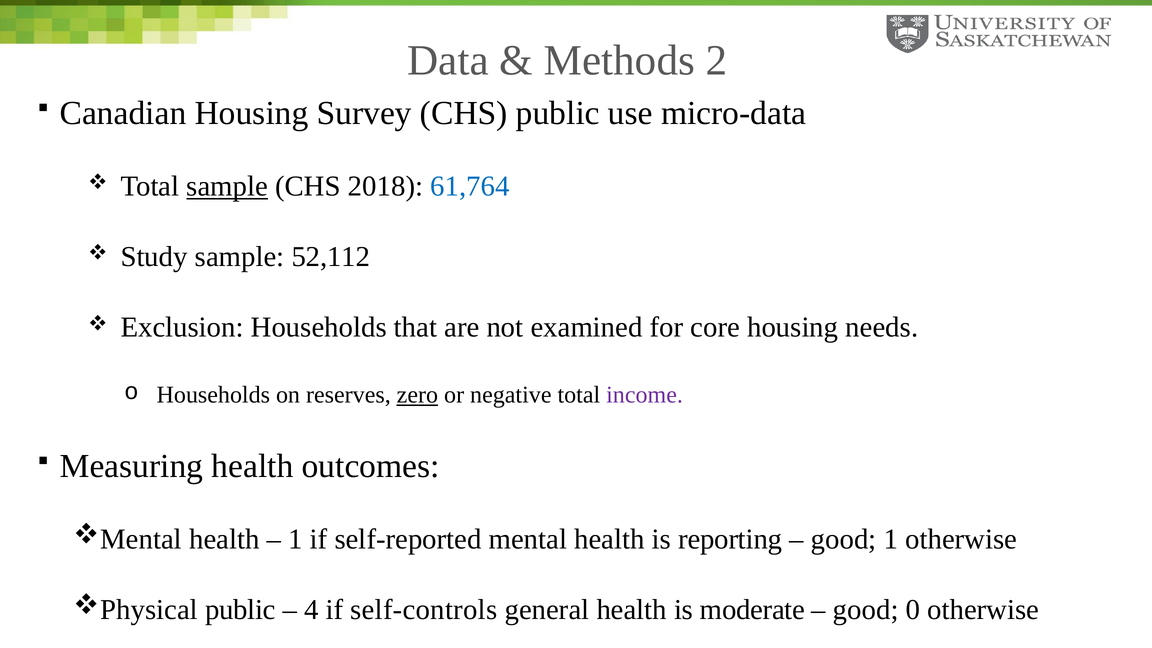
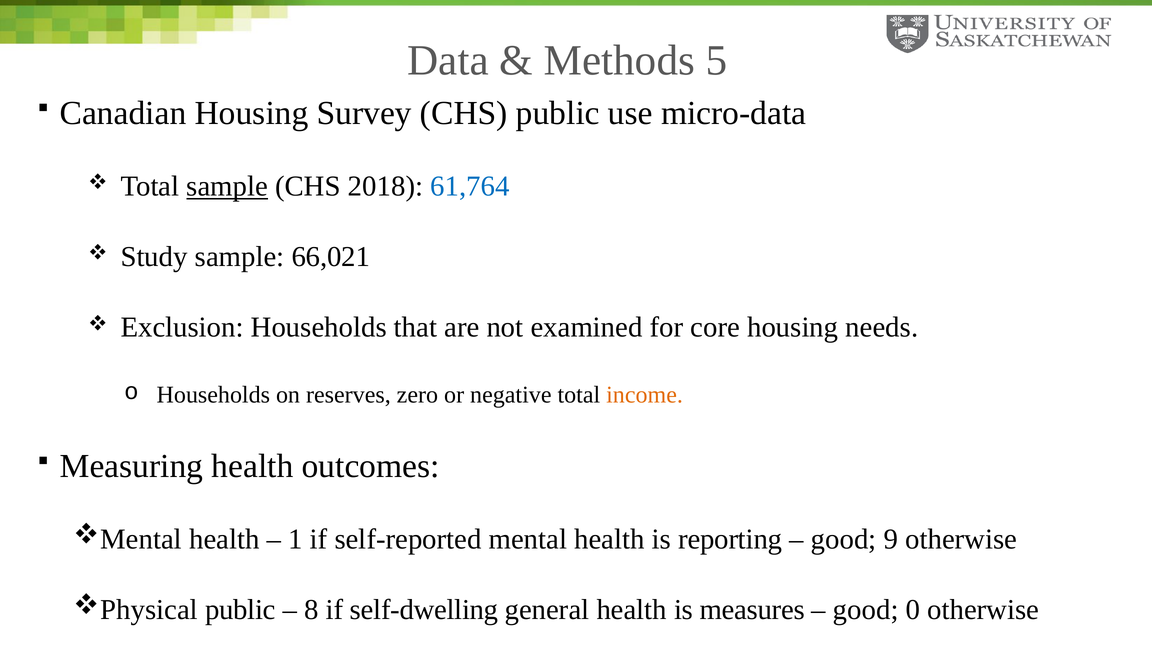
2: 2 -> 5 (717, 61)
52,112: 52,112 -> 66,021 (331, 257)
zero underline: present -> none (417, 395)
income colour: purple -> orange (645, 395)
good 1: 1 -> 9 (891, 539)
4: 4 -> 8 (311, 610)
self-controls: self-controls -> self-dwelling (424, 610)
moderate: moderate -> measures (752, 610)
